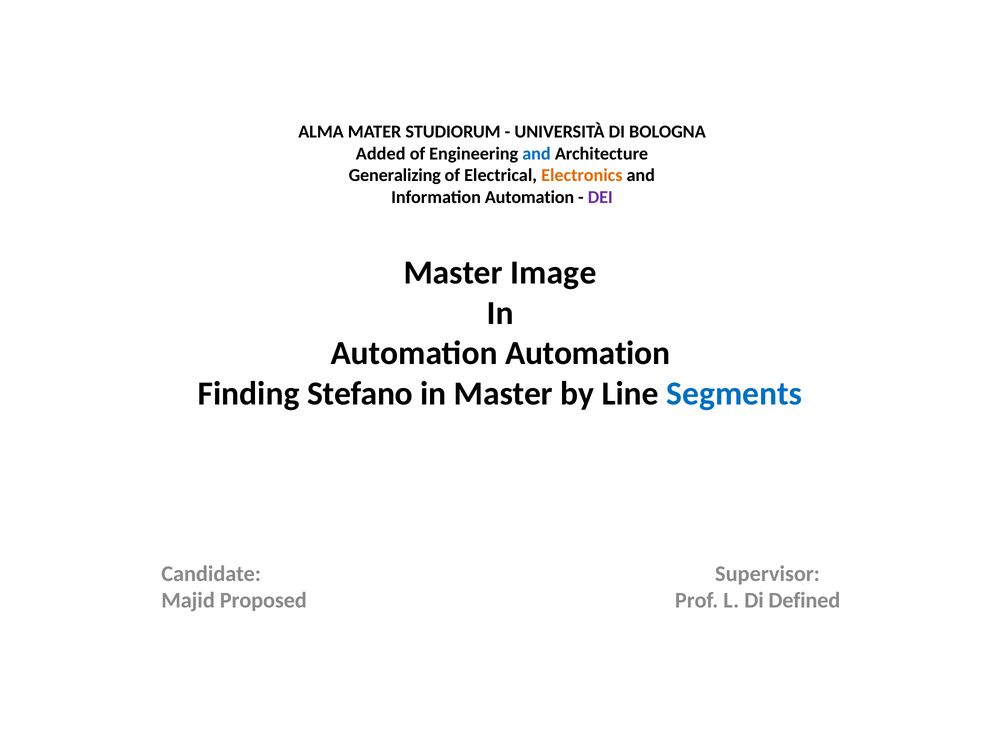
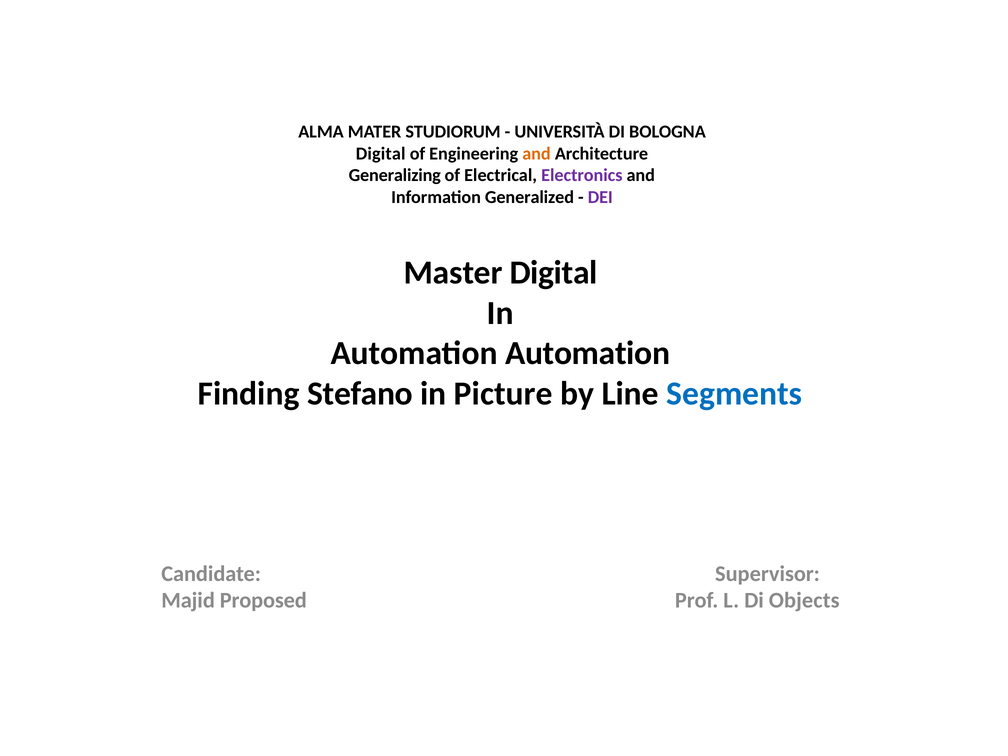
Added: Added -> Digital (381, 154)
and colour: blue -> orange (537, 154)
Electronics colour: orange -> purple (582, 175)
Information Automation: Automation -> Generalized (529, 197)
Master Image: Image -> Digital (554, 273)
in Master: Master -> Picture (503, 394)
Defined: Defined -> Objects (804, 600)
